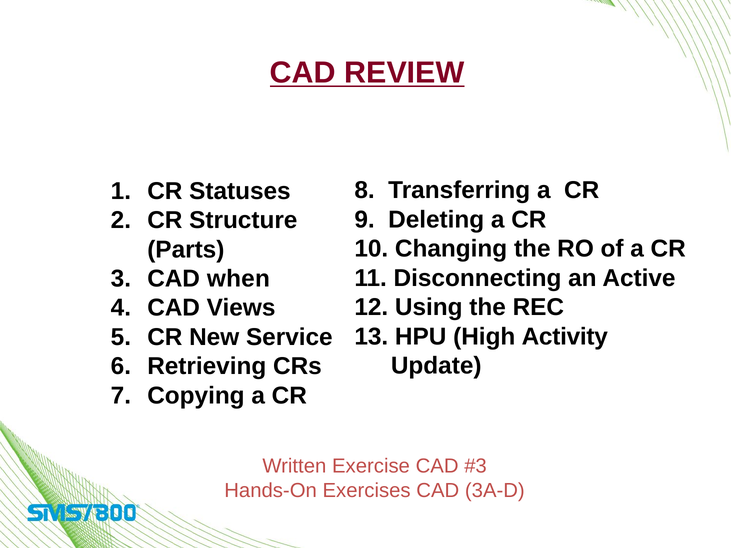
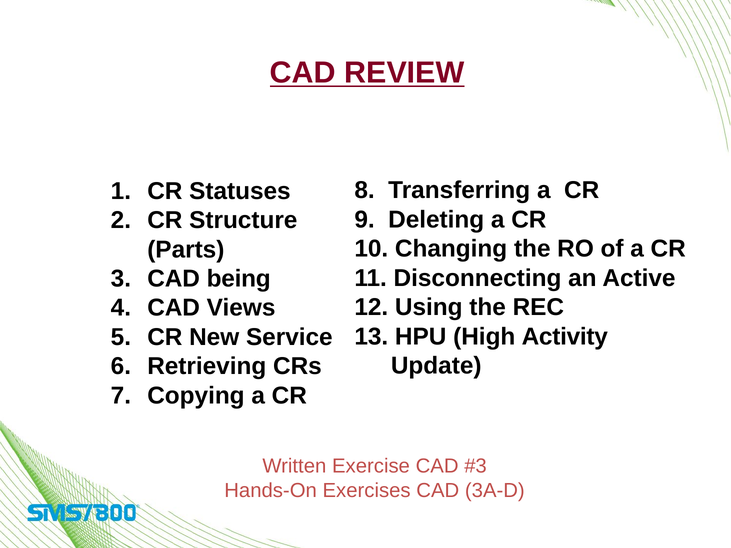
when: when -> being (239, 279)
